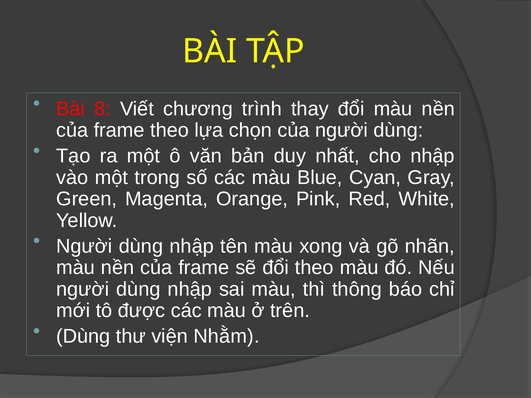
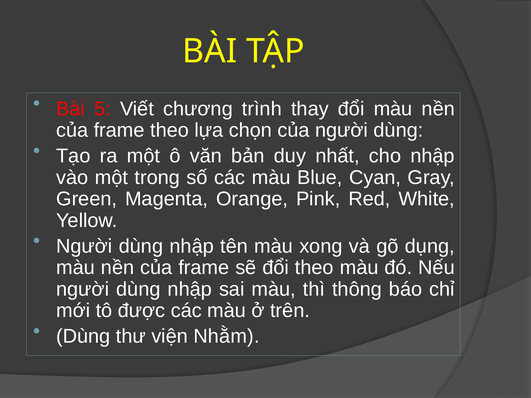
8: 8 -> 5 (102, 109)
nhãn: nhãn -> dụng (430, 246)
